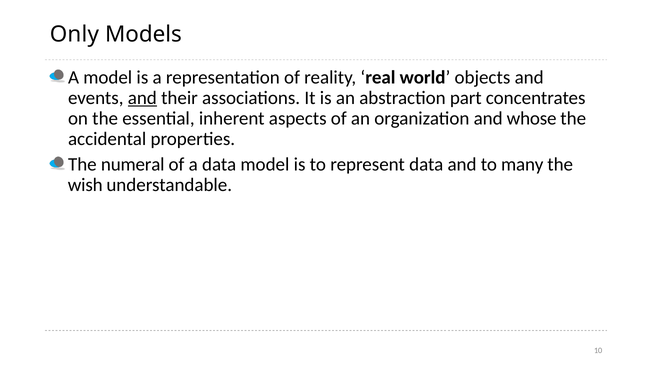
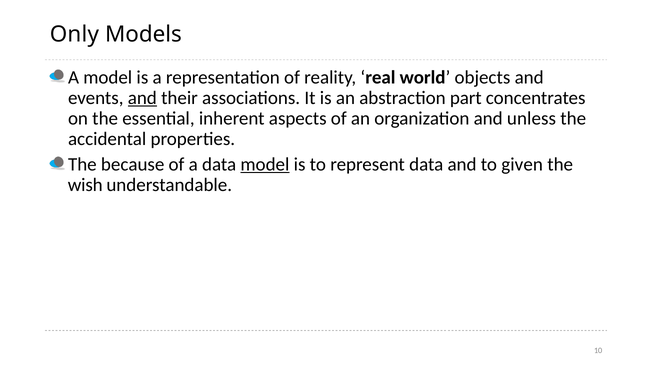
whose: whose -> unless (531, 118)
numeral: numeral -> because (133, 164)
model underline: none -> present (265, 164)
many: many -> given (522, 164)
